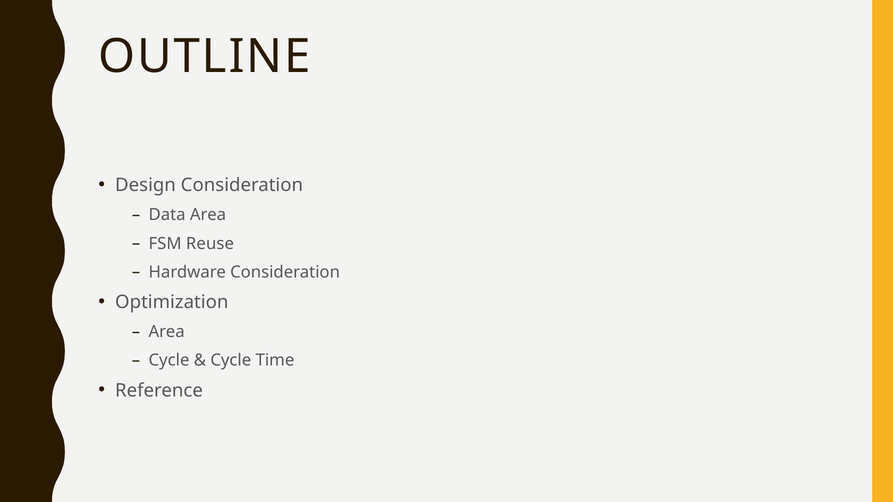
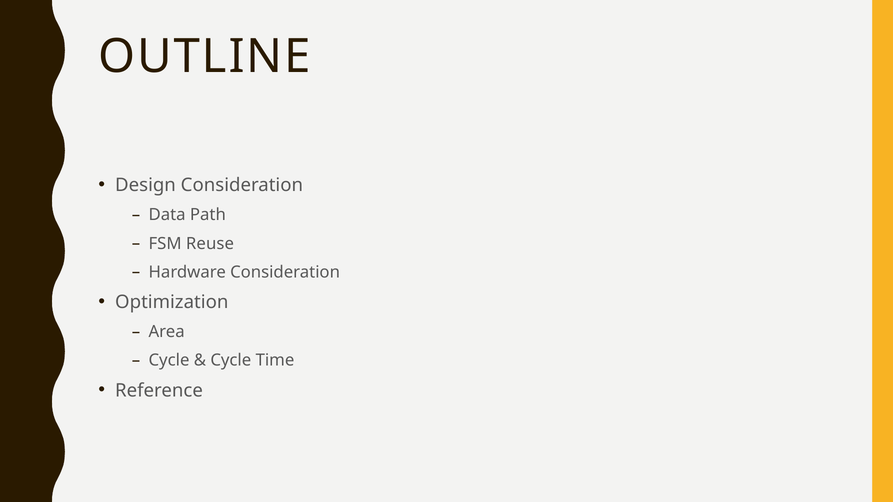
Data Area: Area -> Path (208, 215)
